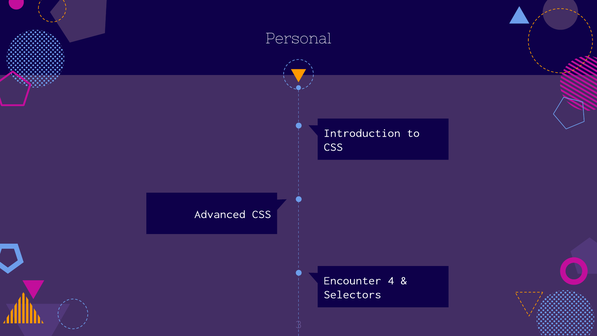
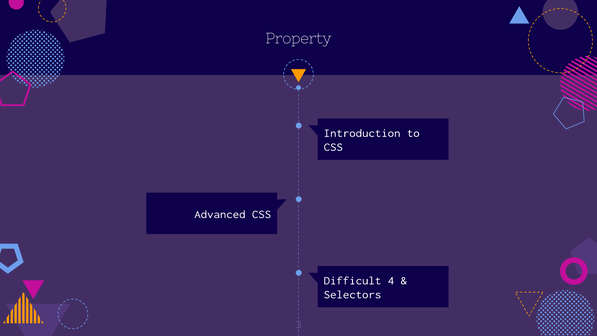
Personal: Personal -> Property (299, 38)
Encounter: Encounter -> Difficult (352, 280)
